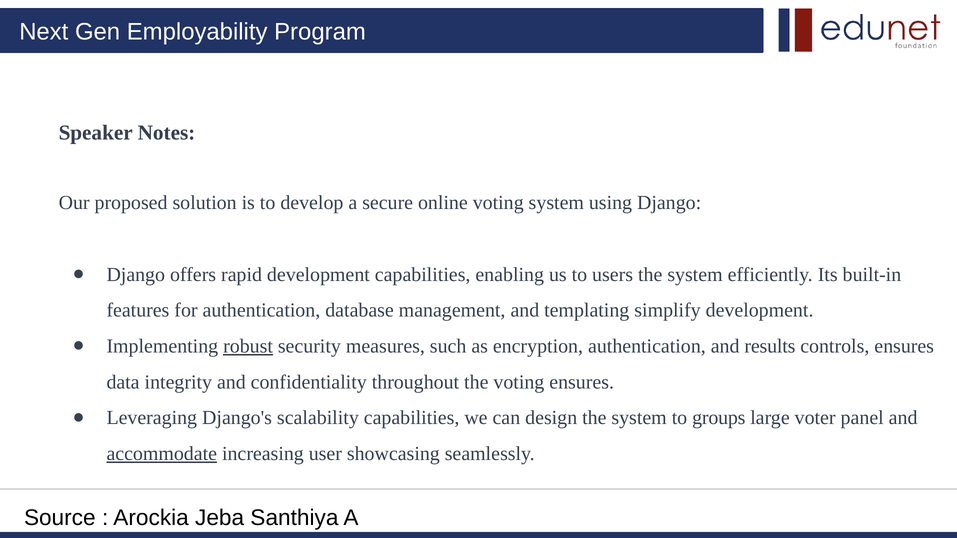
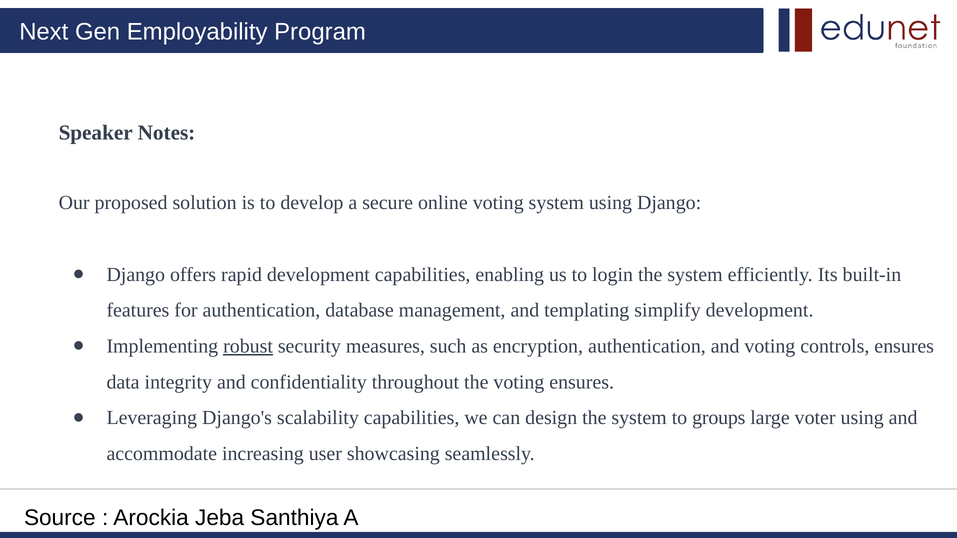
users: users -> login (613, 275)
and results: results -> voting (770, 346)
voter panel: panel -> using (862, 418)
accommodate underline: present -> none (162, 454)
